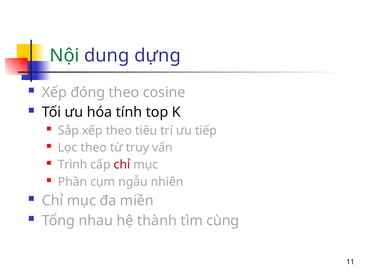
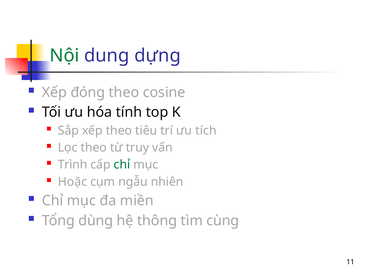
tiếp: tiếp -> tích (206, 130)
chỉ colour: red -> green (122, 164)
Phần: Phần -> Hoặc (72, 181)
nhau: nhau -> dùng (96, 220)
thành: thành -> thông (157, 220)
